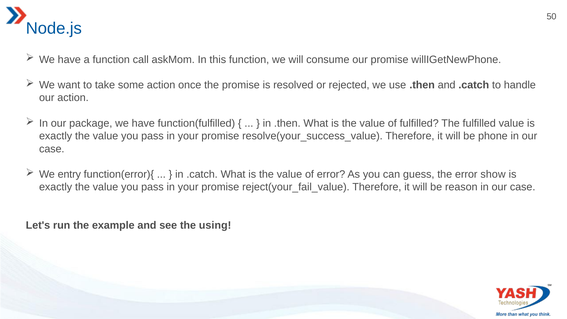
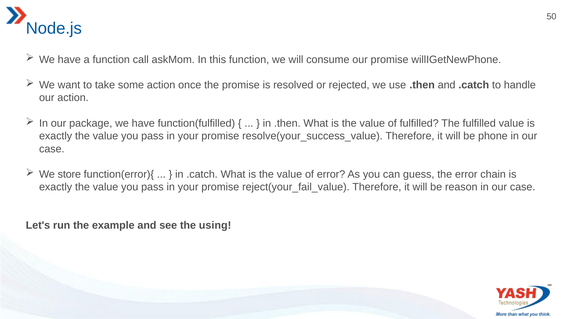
entry: entry -> store (69, 174)
show: show -> chain (493, 174)
